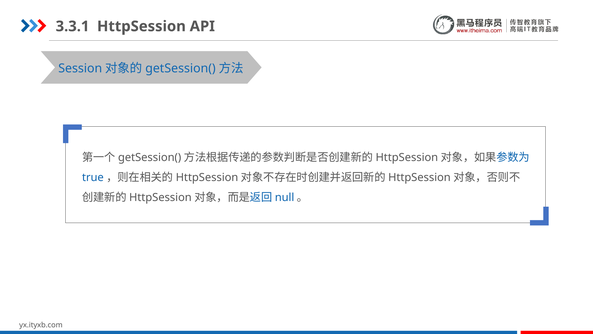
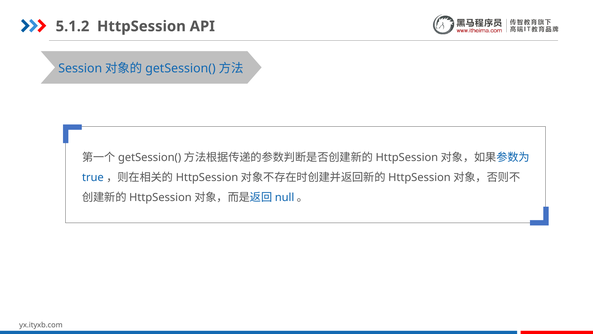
3.3.1: 3.3.1 -> 5.1.2 (73, 26)
